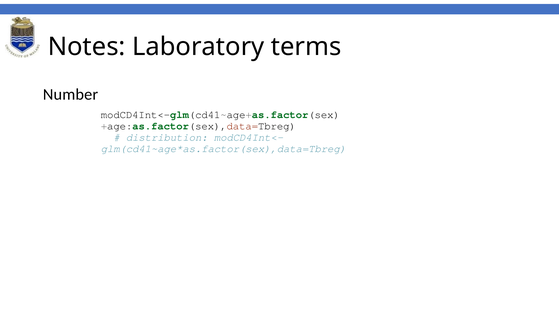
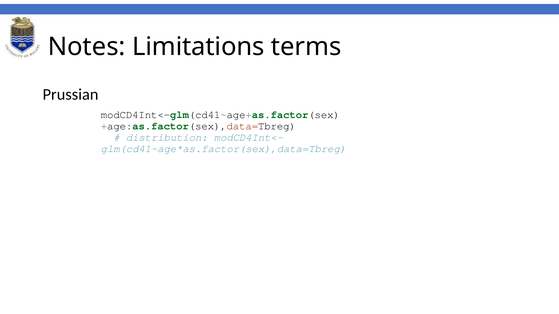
Laboratory: Laboratory -> Limitations (198, 47)
Number: Number -> Prussian (71, 95)
